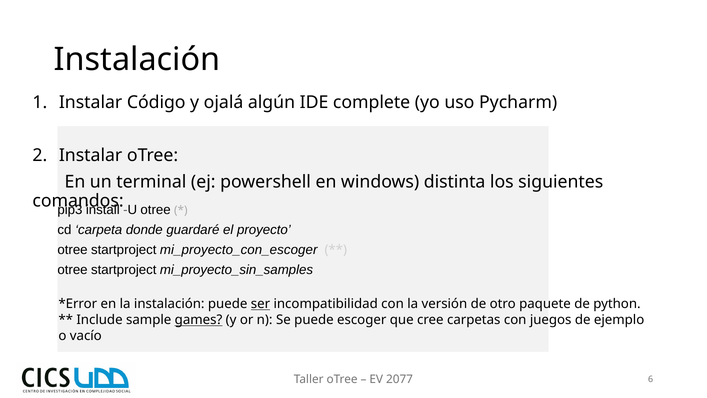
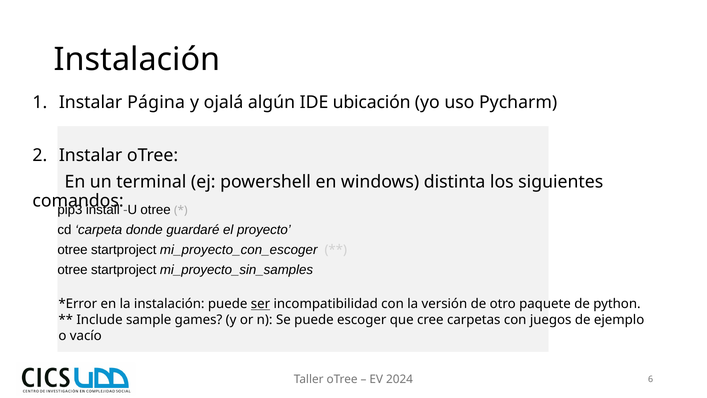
Código: Código -> Página (156, 102)
complete: complete -> ubicación (372, 102)
games underline: present -> none (198, 320)
2077: 2077 -> 2024 (400, 379)
